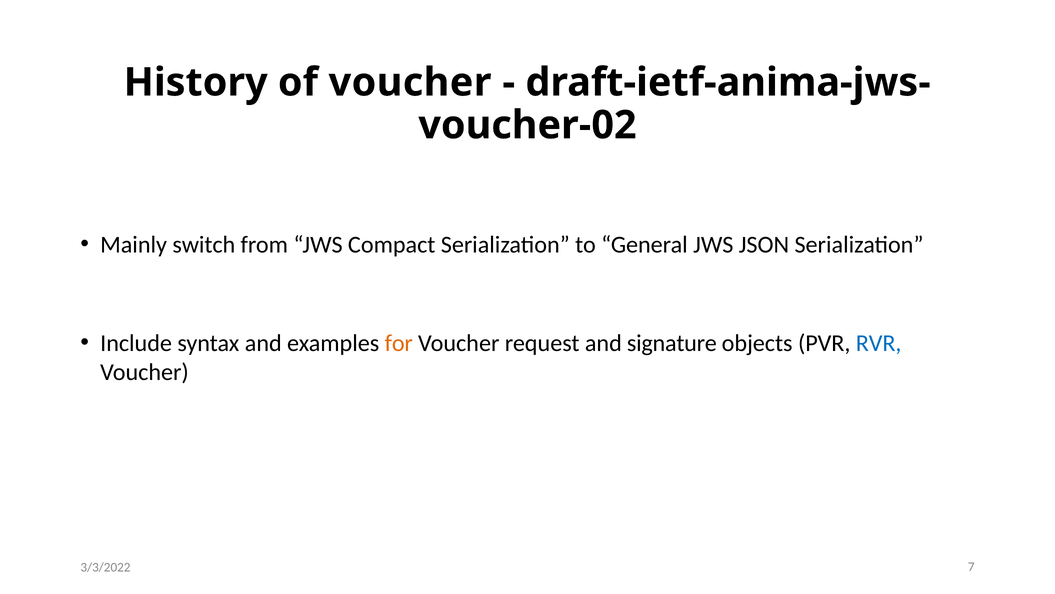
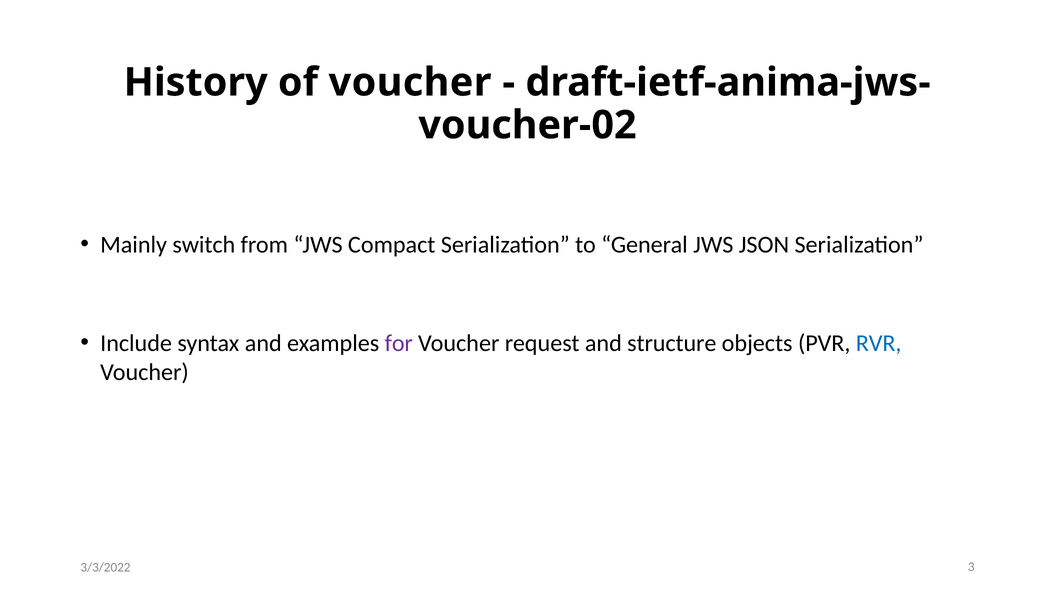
for colour: orange -> purple (399, 343)
signature: signature -> structure (672, 343)
7: 7 -> 3 (971, 567)
